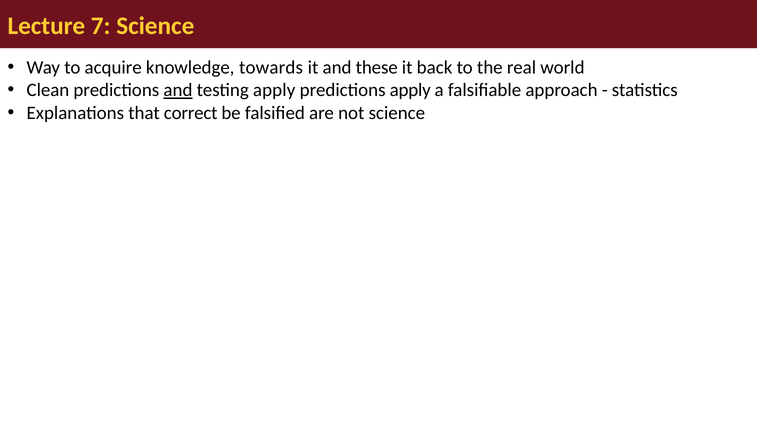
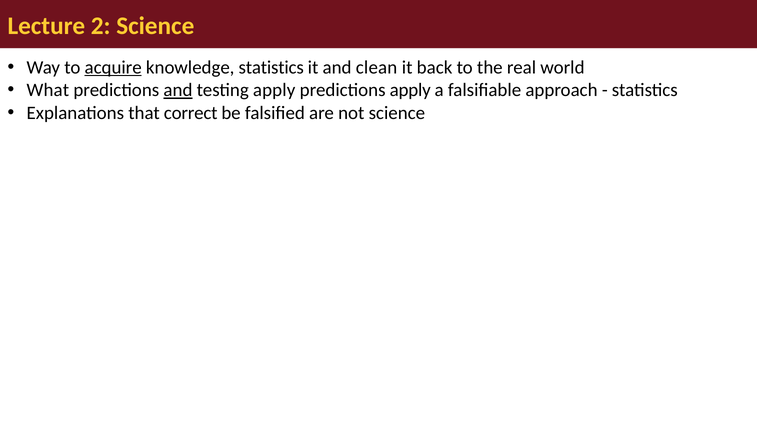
7: 7 -> 2 (101, 26)
acquire underline: none -> present (113, 67)
knowledge towards: towards -> statistics (271, 67)
these: these -> clean (377, 67)
Clean: Clean -> What (48, 90)
